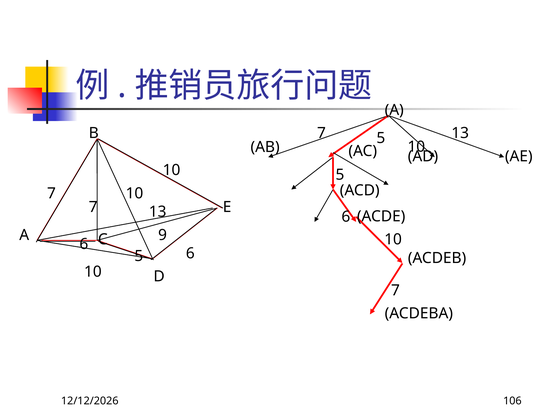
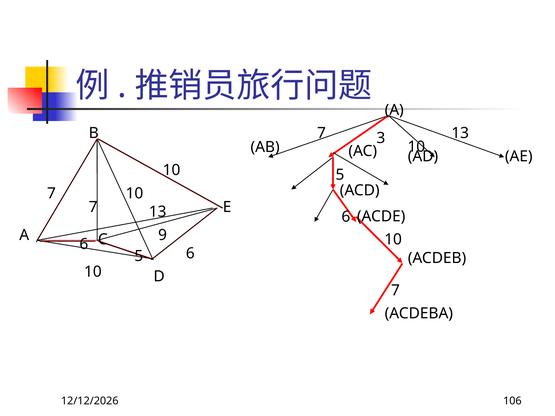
7 5: 5 -> 3 (381, 138)
